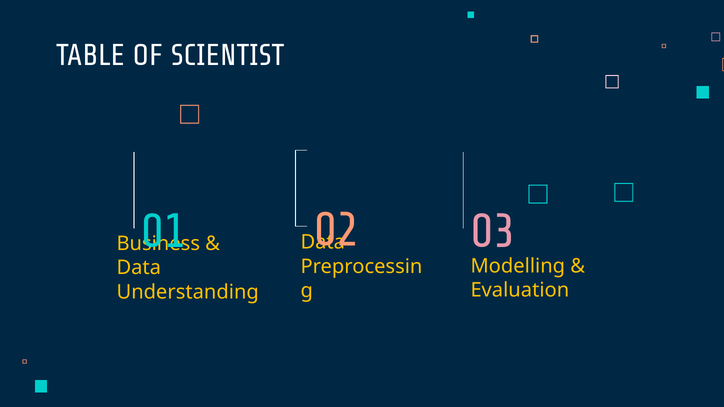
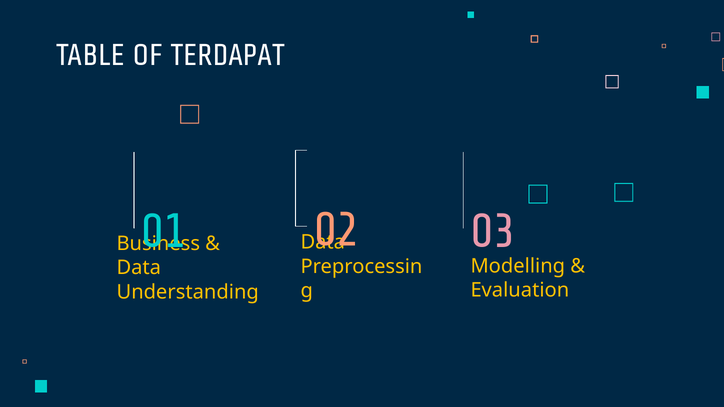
SCIENTIST: SCIENTIST -> TERDAPAT (228, 55)
